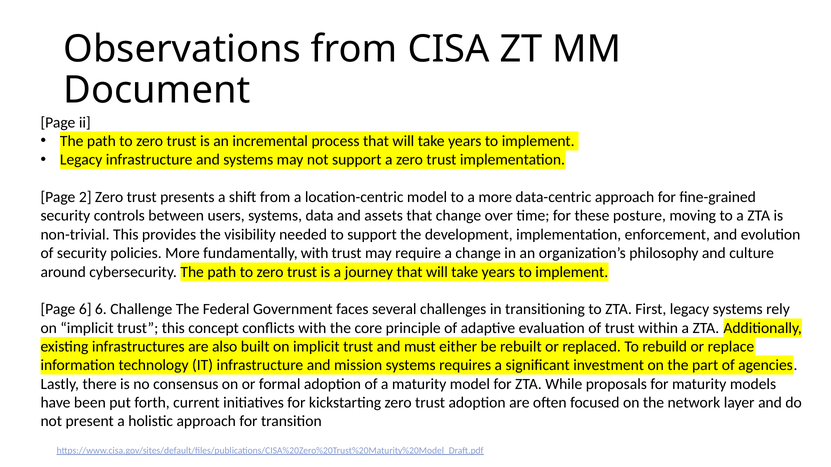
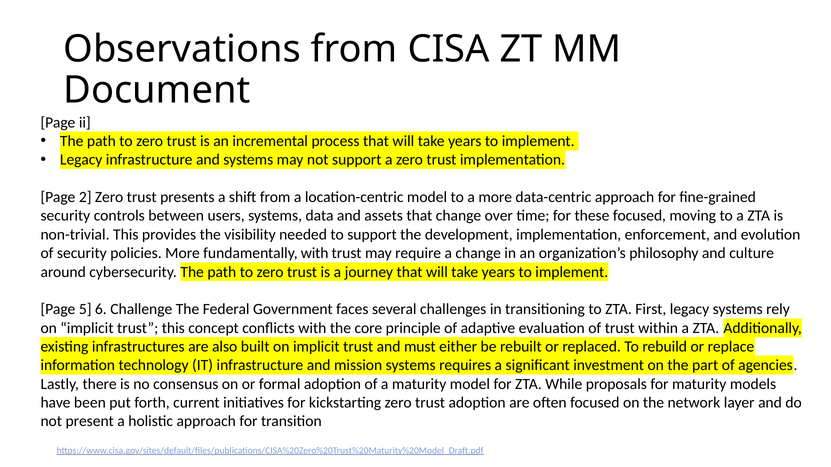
these posture: posture -> focused (639, 216)
Page 6: 6 -> 5 (85, 310)
